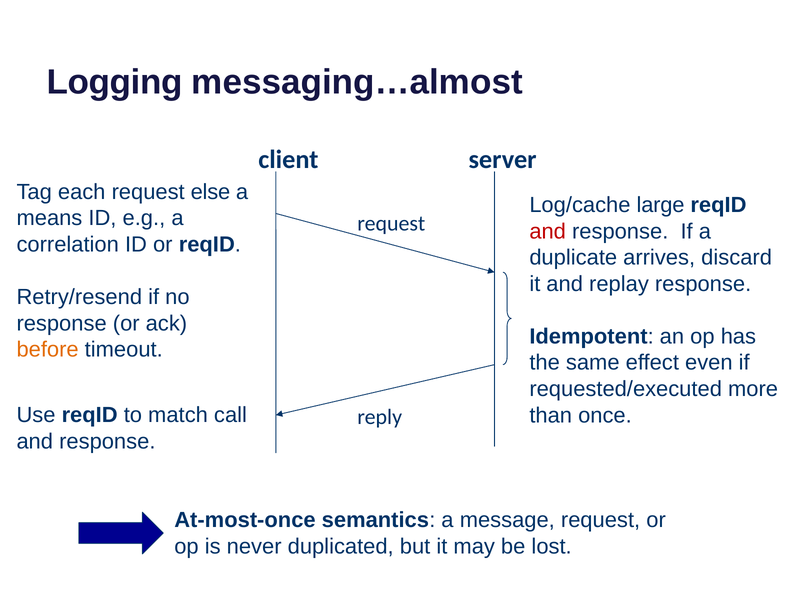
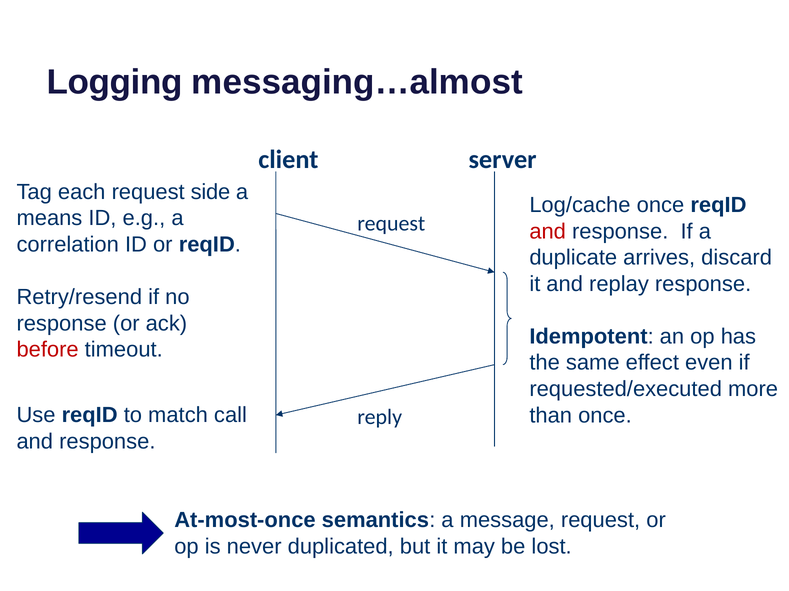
else: else -> side (210, 192)
Log/cache large: large -> once (660, 205)
before colour: orange -> red (48, 350)
